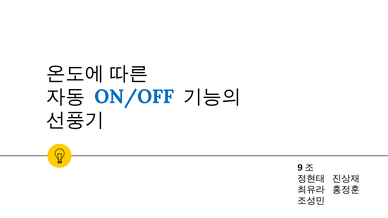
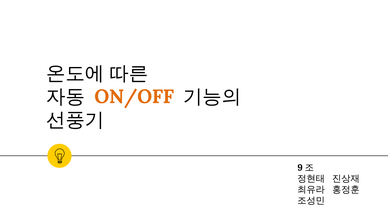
ON/OFF colour: blue -> orange (134, 97)
